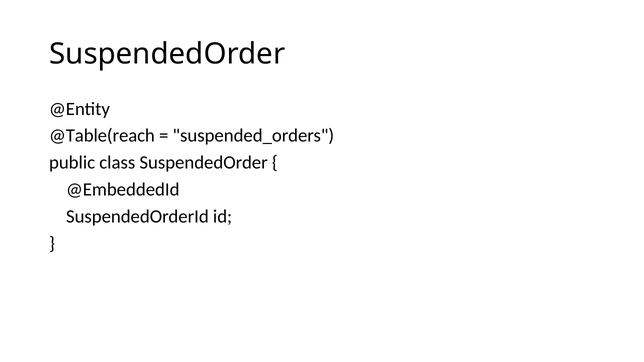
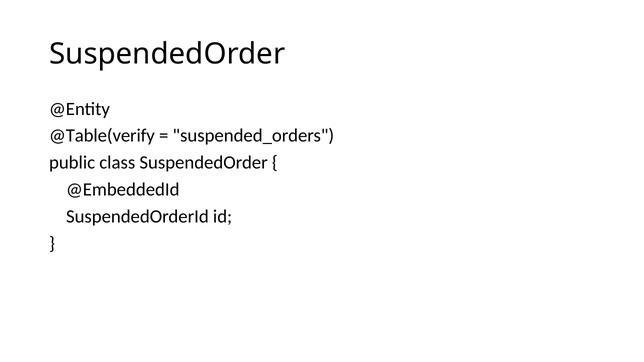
@Table(reach: @Table(reach -> @Table(verify (102, 136)
